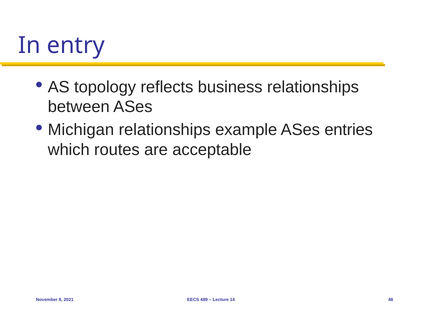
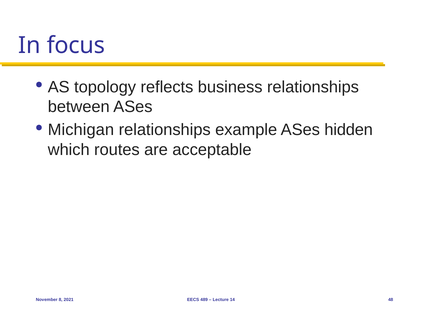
entry: entry -> focus (76, 45)
entries: entries -> hidden (349, 130)
